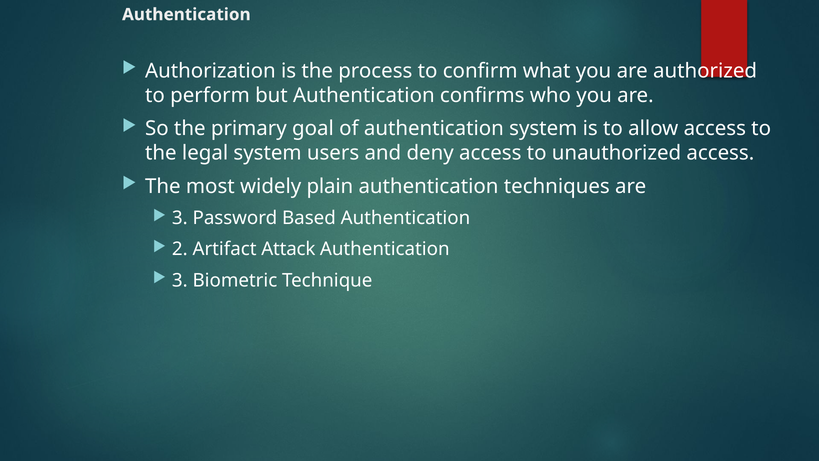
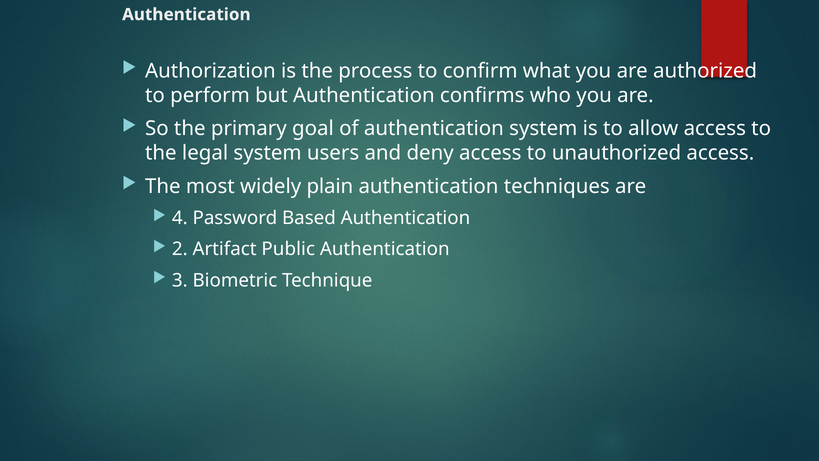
3: 3 -> 4 (180, 218)
Attack: Attack -> Public (288, 249)
